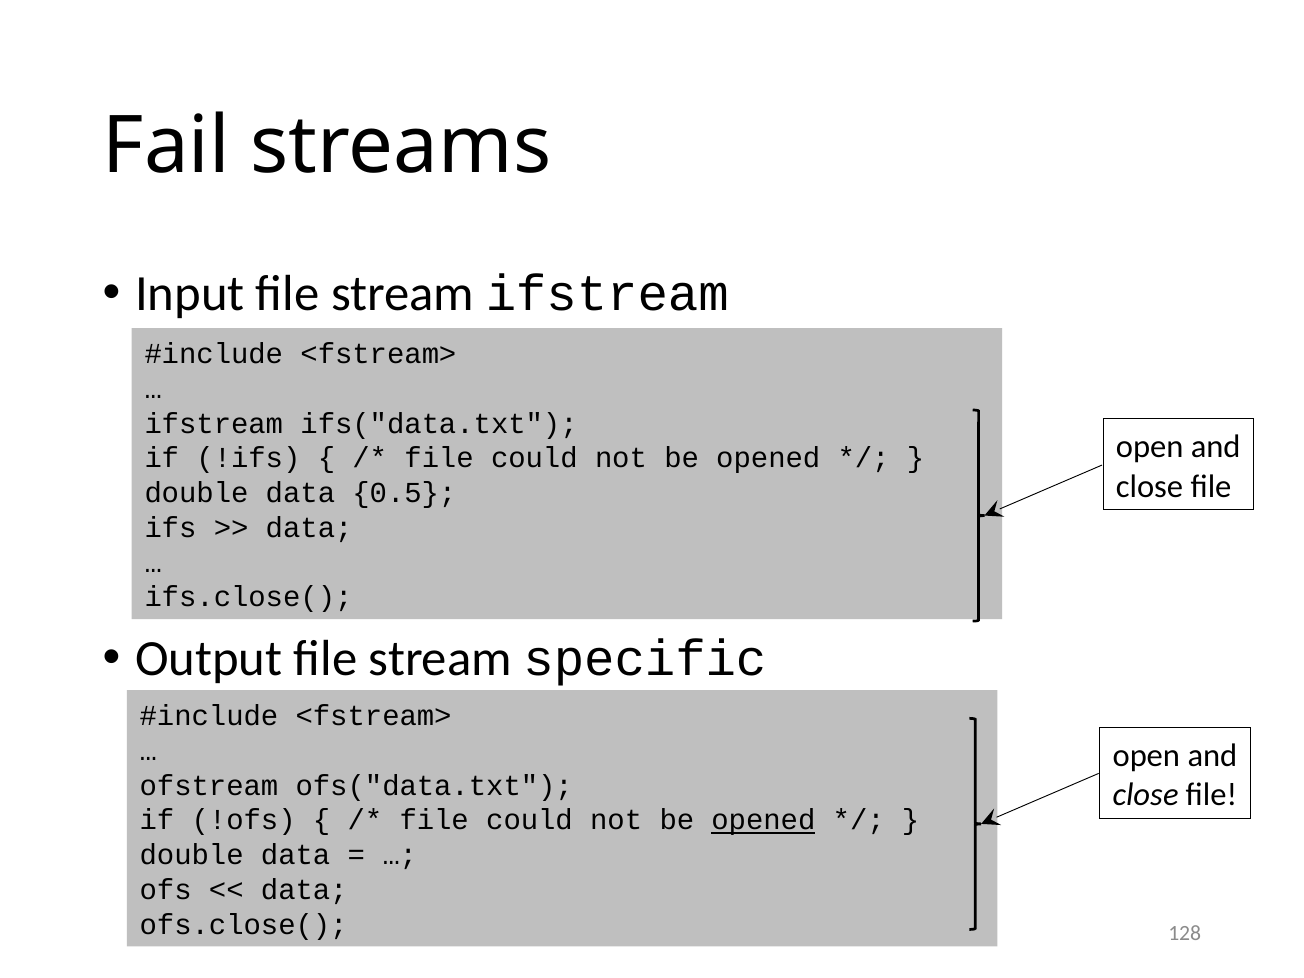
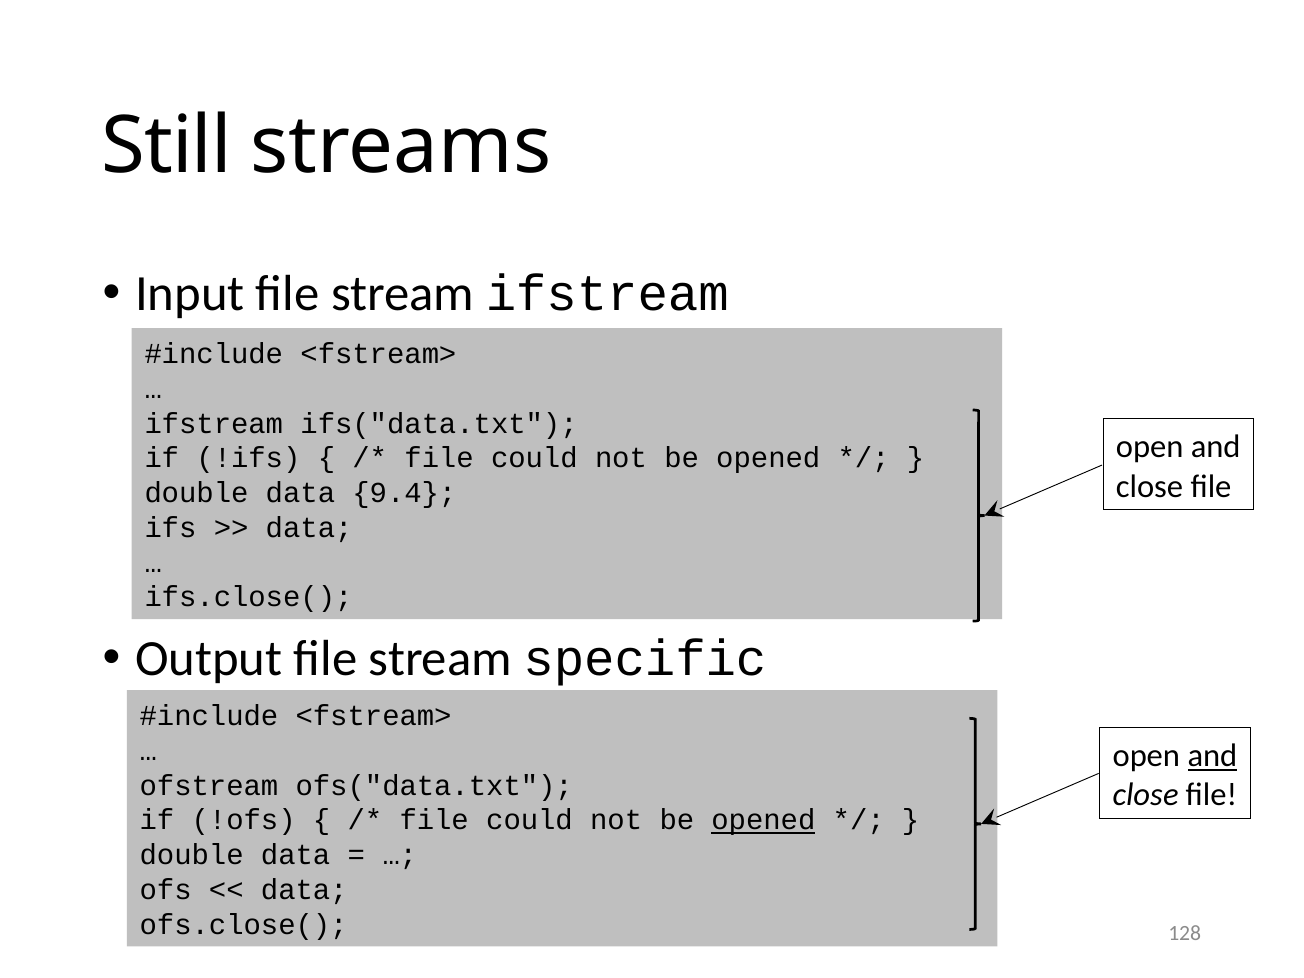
Fail: Fail -> Still (167, 146)
0.5: 0.5 -> 9.4 (404, 493)
and underline: none -> present (1212, 756)
